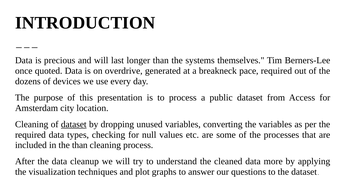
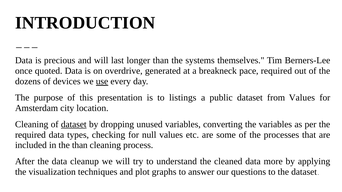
use underline: none -> present (102, 82)
to process: process -> listings (183, 98)
from Access: Access -> Values (302, 98)
